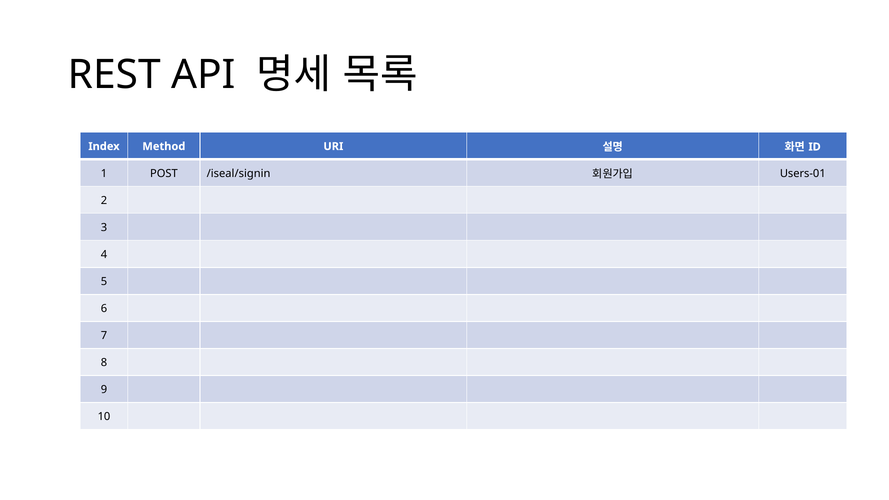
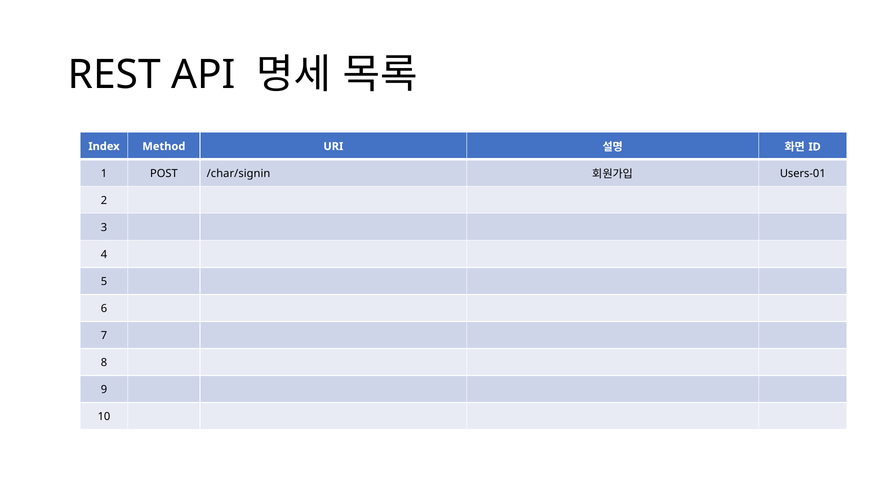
/iseal/signin: /iseal/signin -> /char/signin (239, 173)
